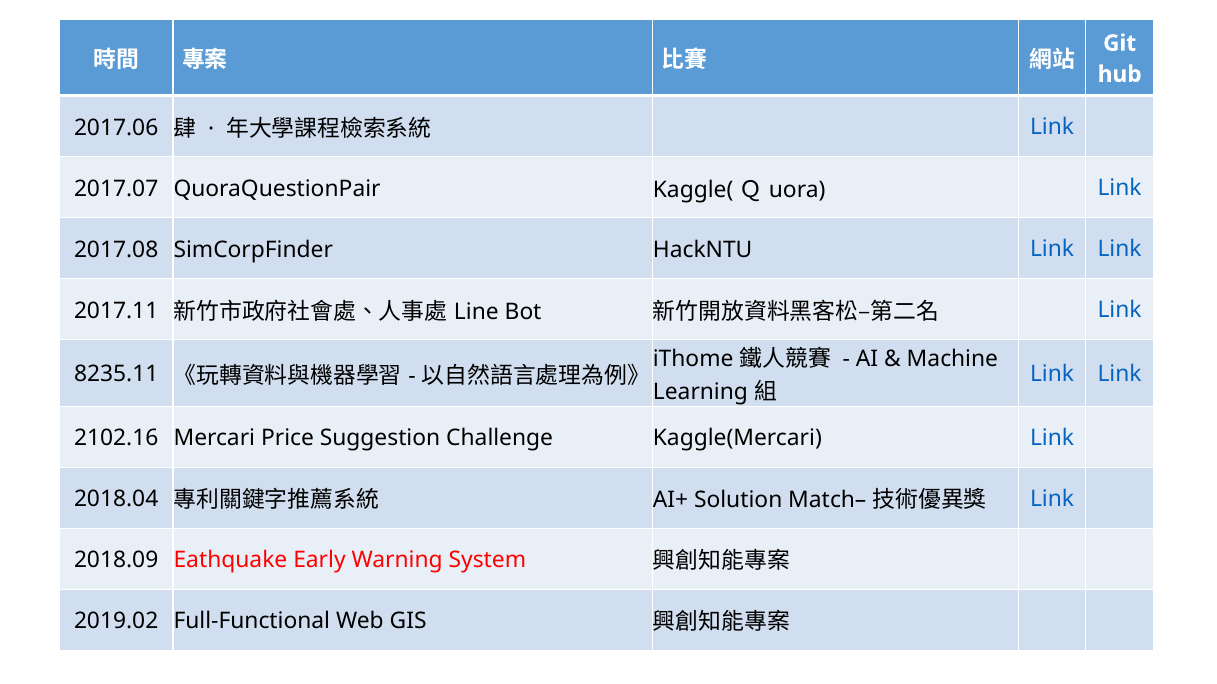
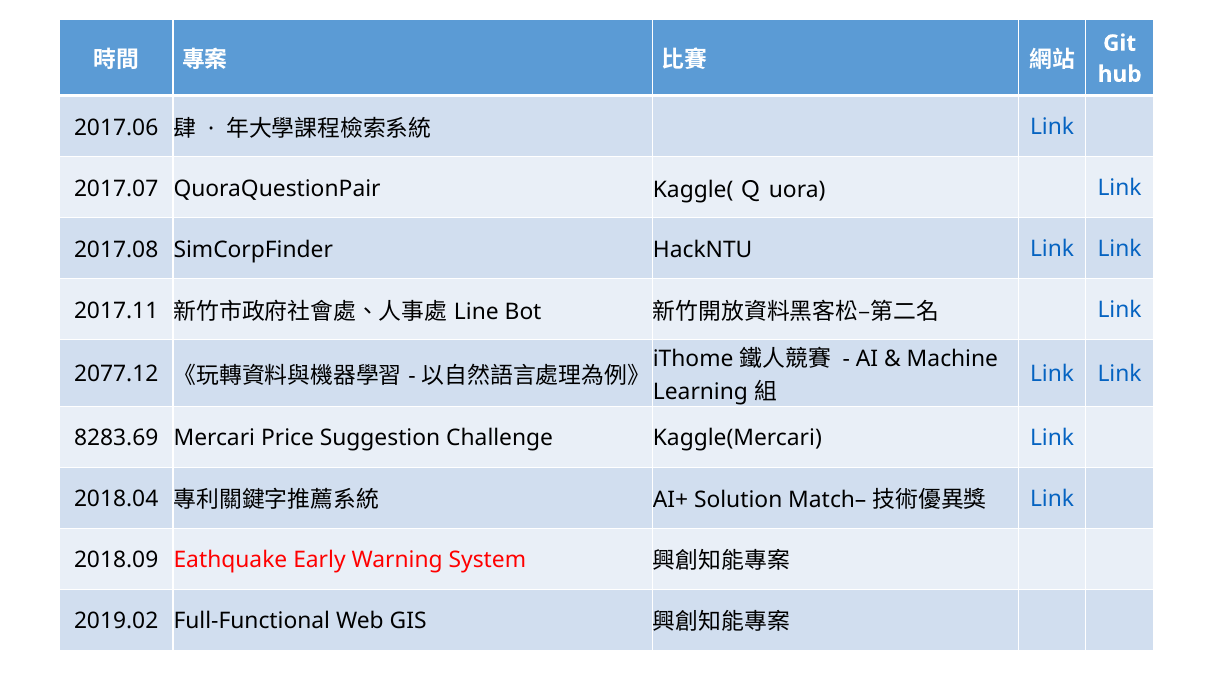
8235.11: 8235.11 -> 2077.12 (116, 375)
2102.16: 2102.16 -> 8283.69 (116, 439)
